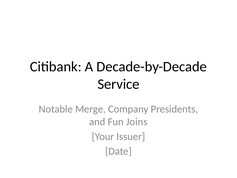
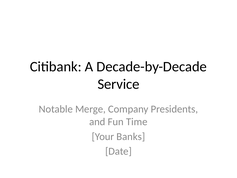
Joins: Joins -> Time (137, 122)
Issuer: Issuer -> Banks (131, 136)
